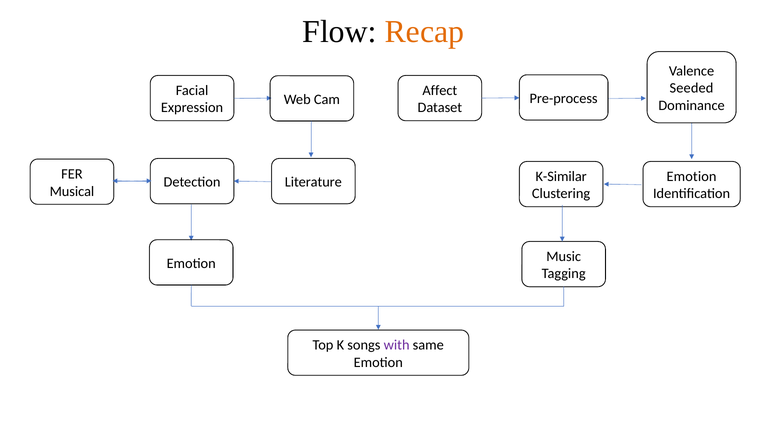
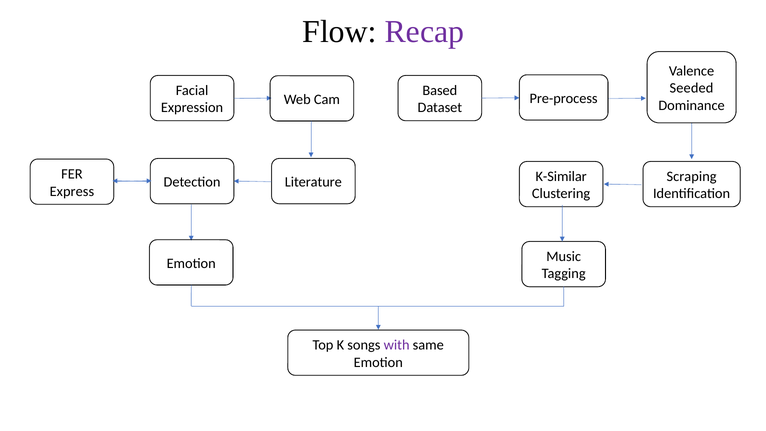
Recap colour: orange -> purple (424, 32)
Affect: Affect -> Based (440, 90)
Emotion: Emotion -> Scraping (692, 176)
Musical: Musical -> Express (72, 191)
